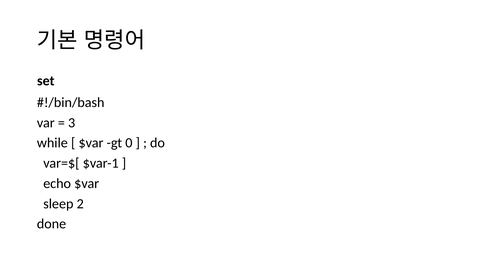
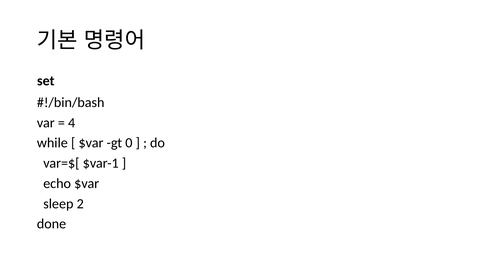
3: 3 -> 4 (72, 123)
